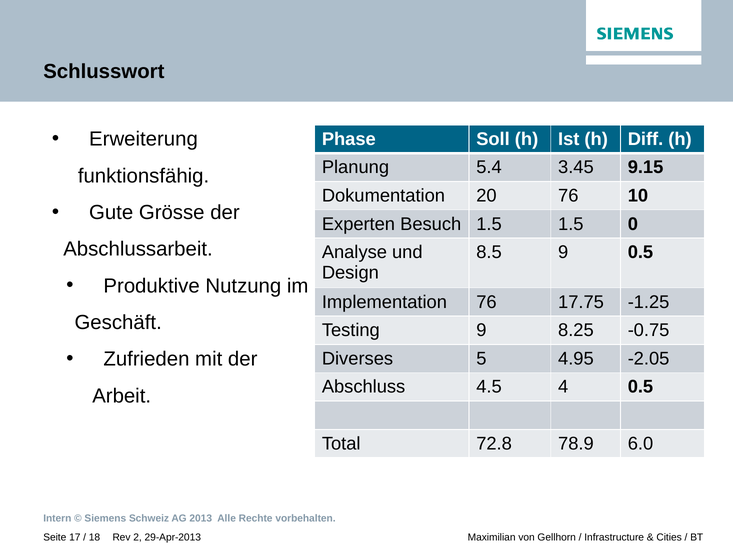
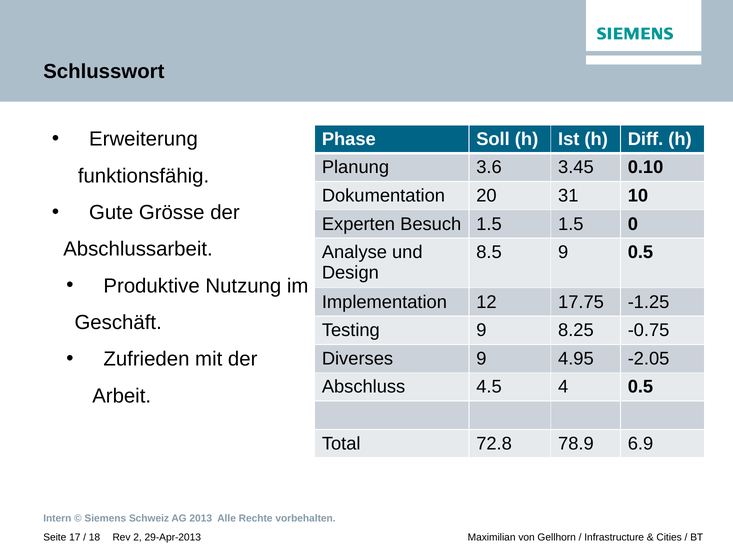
5.4: 5.4 -> 3.6 (489, 167)
9.15: 9.15 -> 0.10 (646, 167)
20 76: 76 -> 31 (568, 196)
Implementation 76: 76 -> 12 (486, 302)
Diverses 5: 5 -> 9 (481, 358)
6.0: 6.0 -> 6.9 (640, 443)
